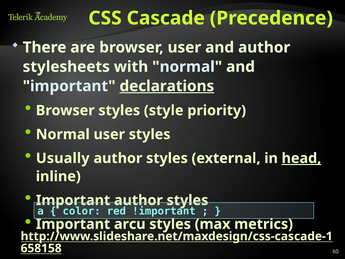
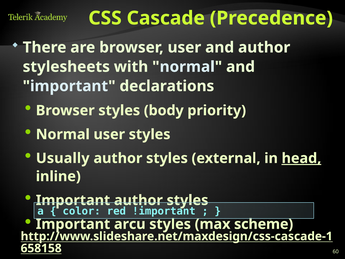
declarations underline: present -> none (167, 86)
style: style -> body (164, 110)
metrics: metrics -> scheme (264, 224)
